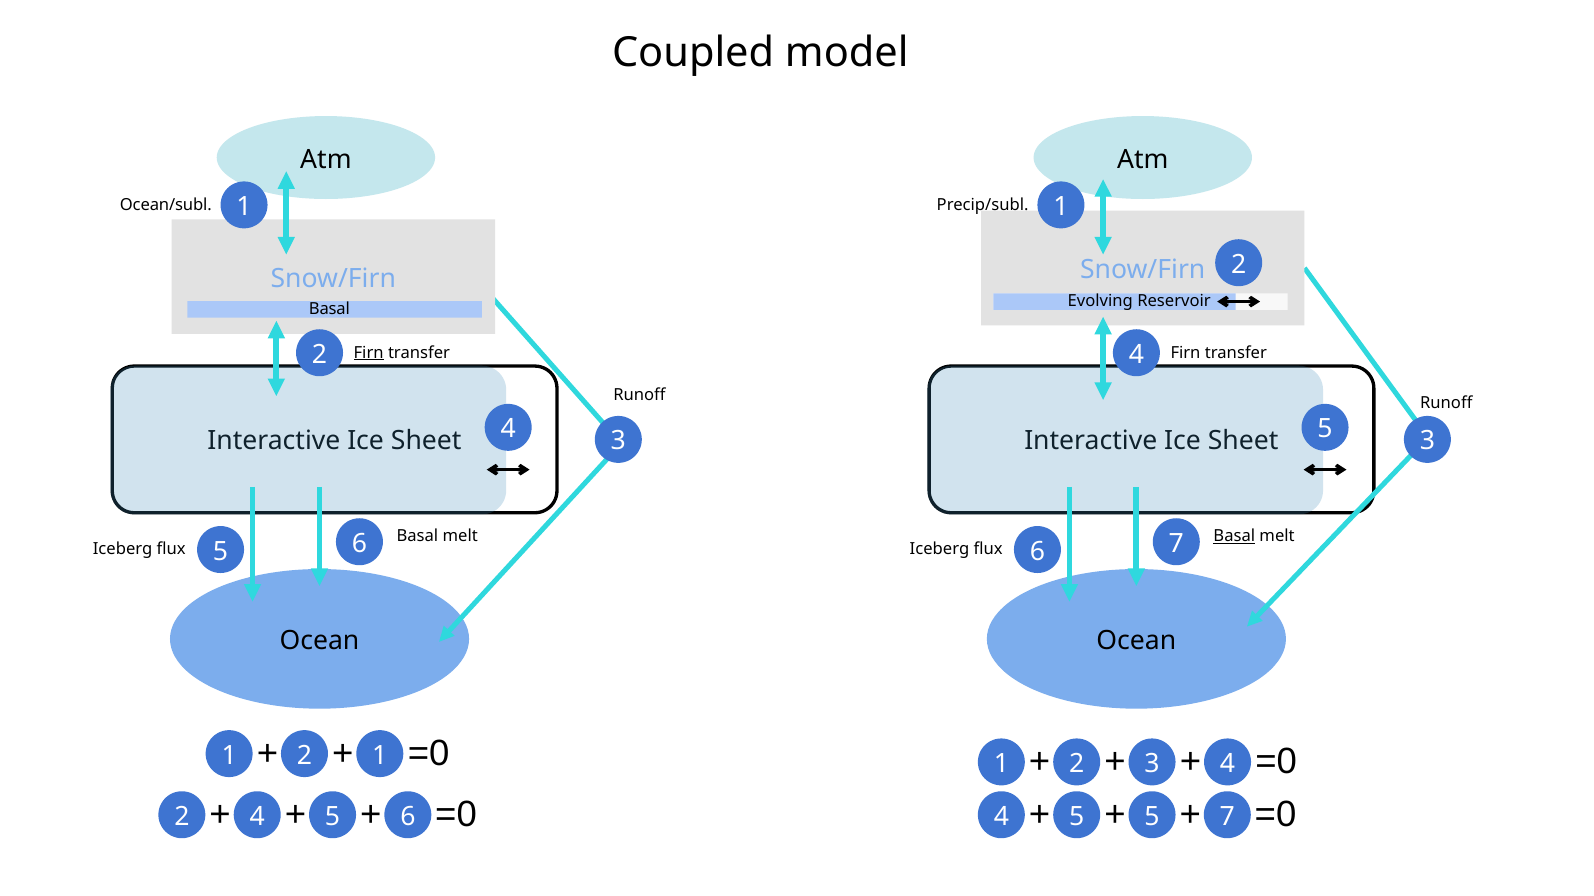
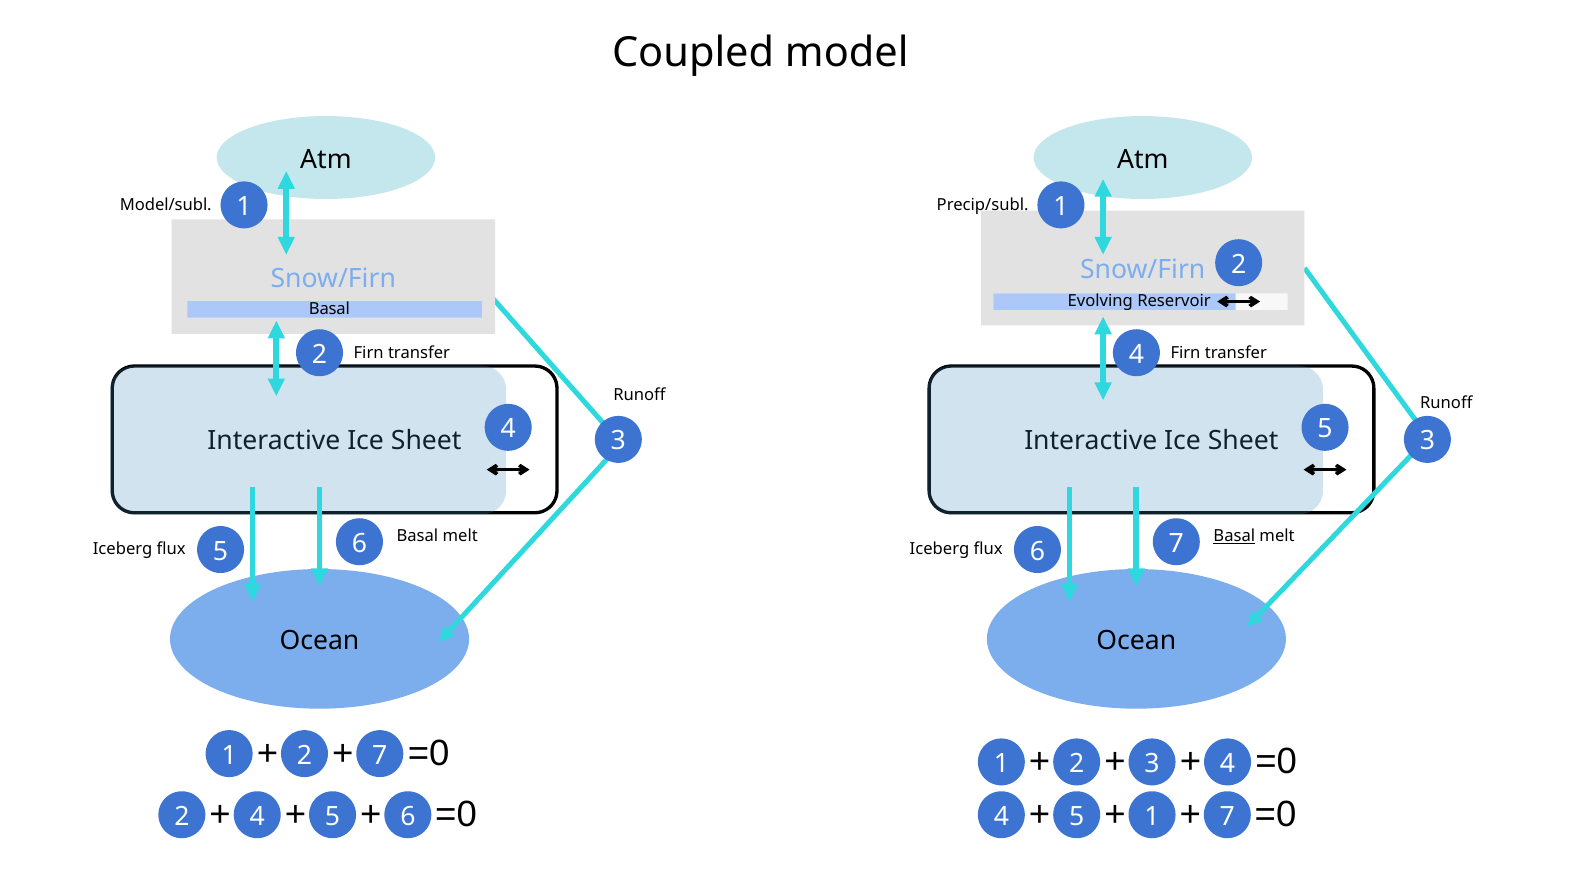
Ocean/subl: Ocean/subl -> Model/subl (166, 205)
Firn underline: present -> none (369, 353)
1 1: 1 -> 7 (380, 756)
4 5: 5 -> 1 (1152, 817)
